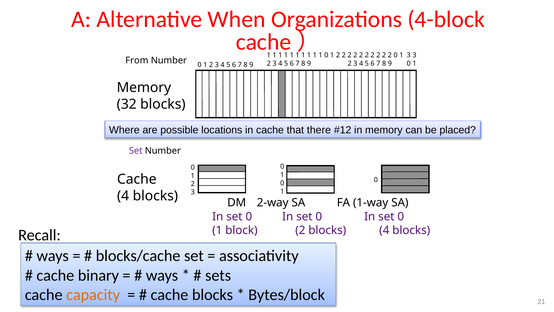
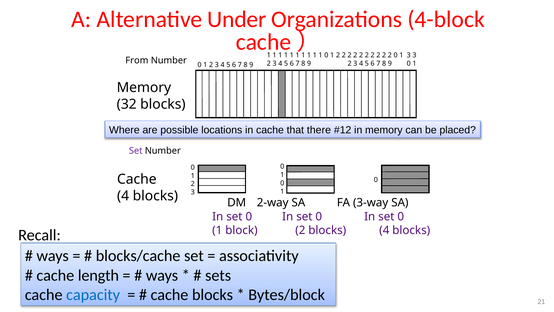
When: When -> Under (237, 19)
1-way: 1-way -> 3-way (371, 202)
binary: binary -> length (98, 275)
capacity colour: orange -> blue (93, 294)
